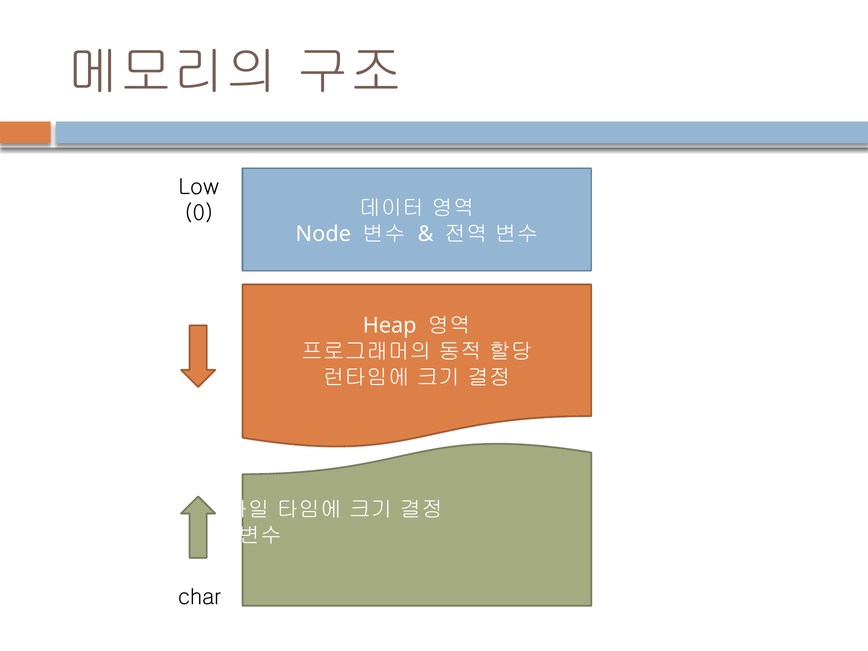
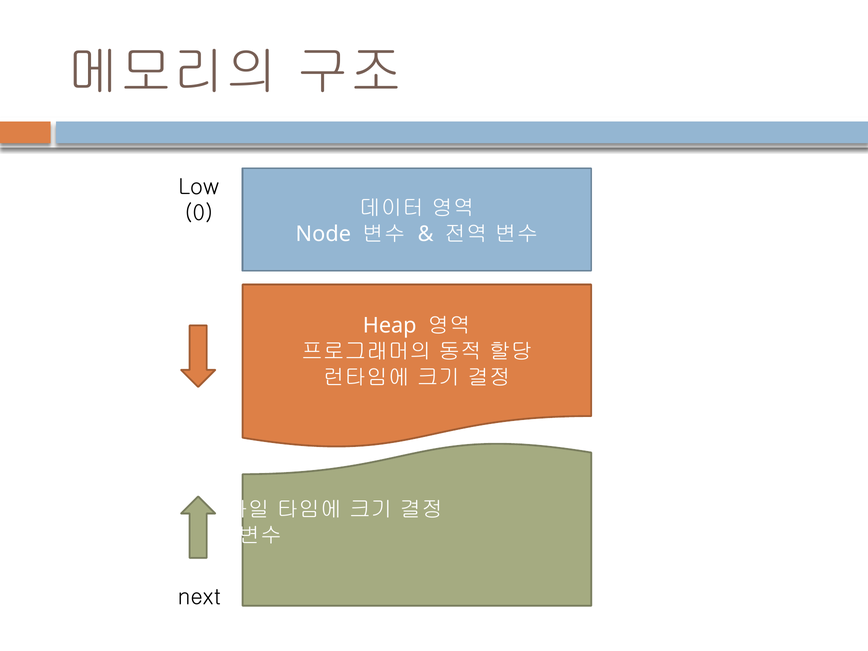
char: char -> next (199, 597)
